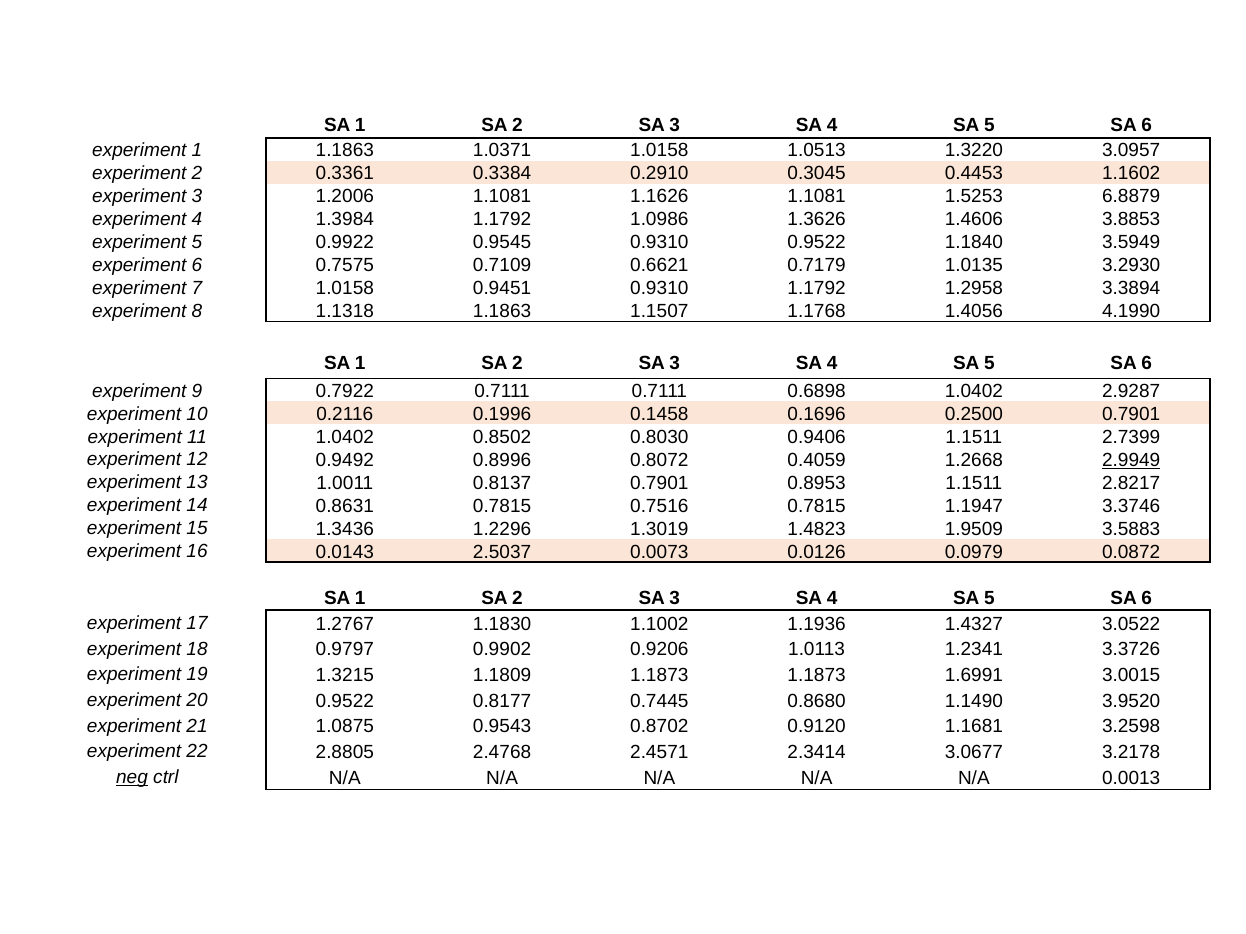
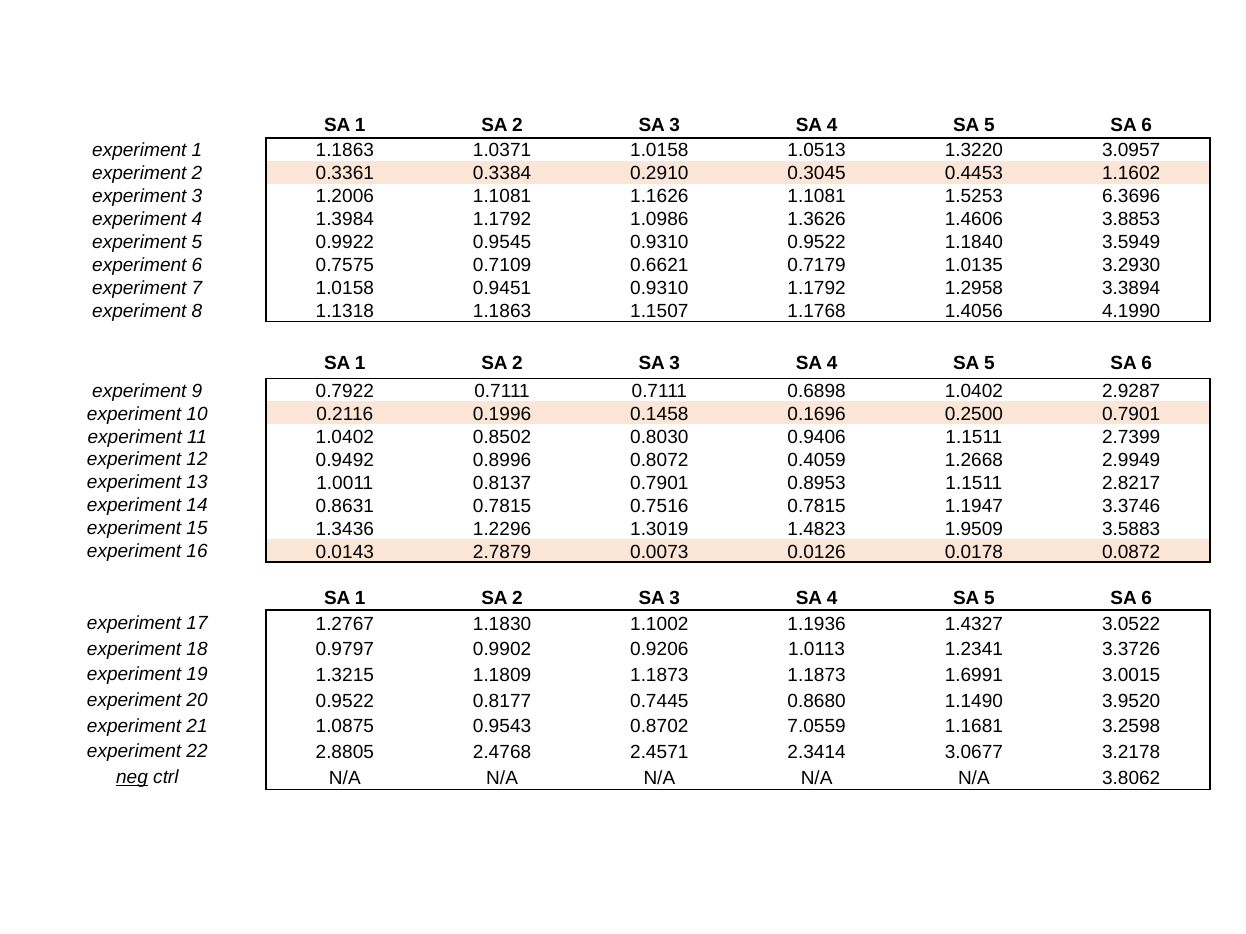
6.8879: 6.8879 -> 6.3696 (1131, 197)
2.9949 underline: present -> none (1131, 460)
2.5037: 2.5037 -> 2.7879 (502, 552)
0.0979: 0.0979 -> 0.0178 (974, 552)
0.9120: 0.9120 -> 7.0559 (817, 727)
0.0013: 0.0013 -> 3.8062 (1131, 778)
